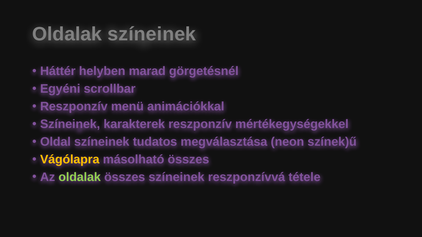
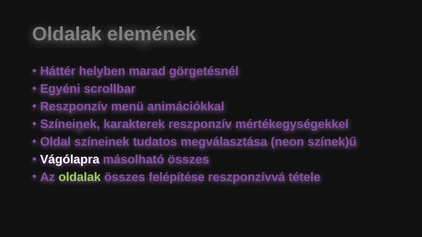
Oldalak színeinek: színeinek -> elemének (152, 34)
Vágólapra colour: yellow -> white (70, 160)
összes színeinek: színeinek -> felépítése (177, 177)
